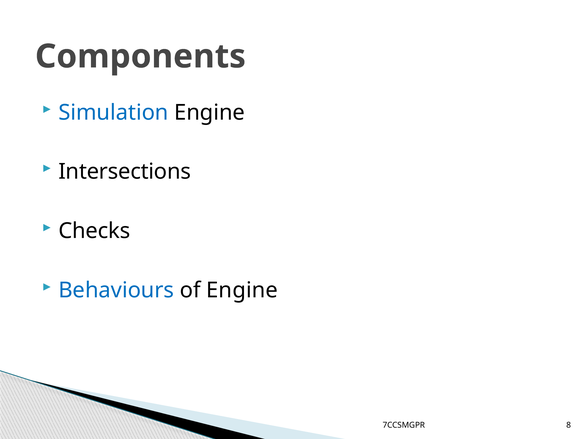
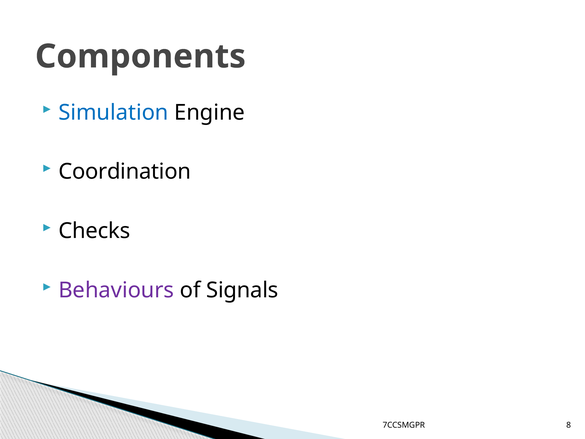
Intersections: Intersections -> Coordination (125, 172)
Behaviours colour: blue -> purple (116, 290)
of Engine: Engine -> Signals (242, 290)
